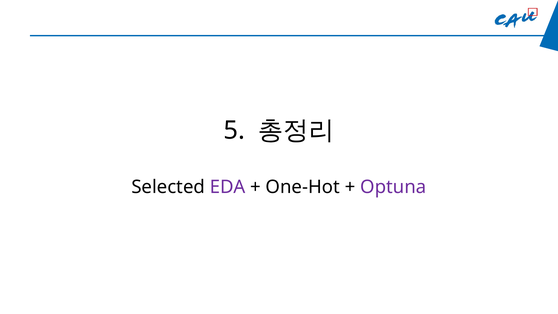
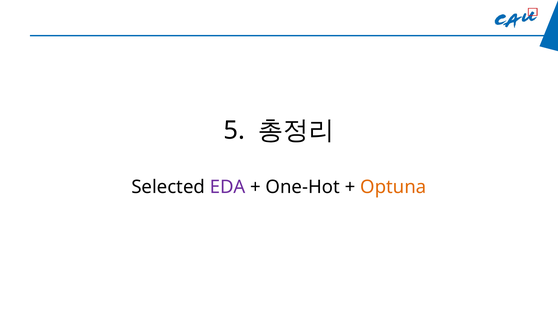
Optuna colour: purple -> orange (393, 187)
